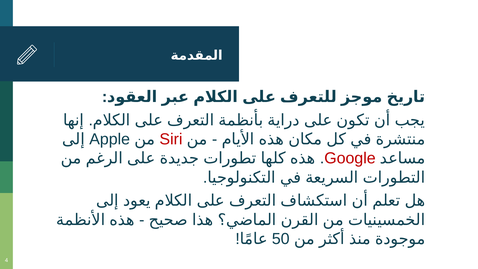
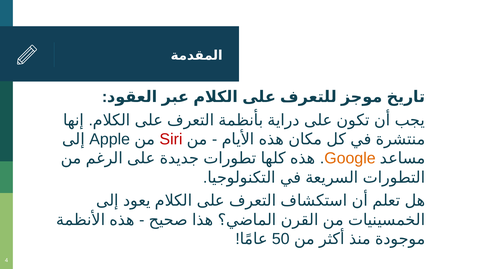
Google colour: red -> orange (350, 158)
